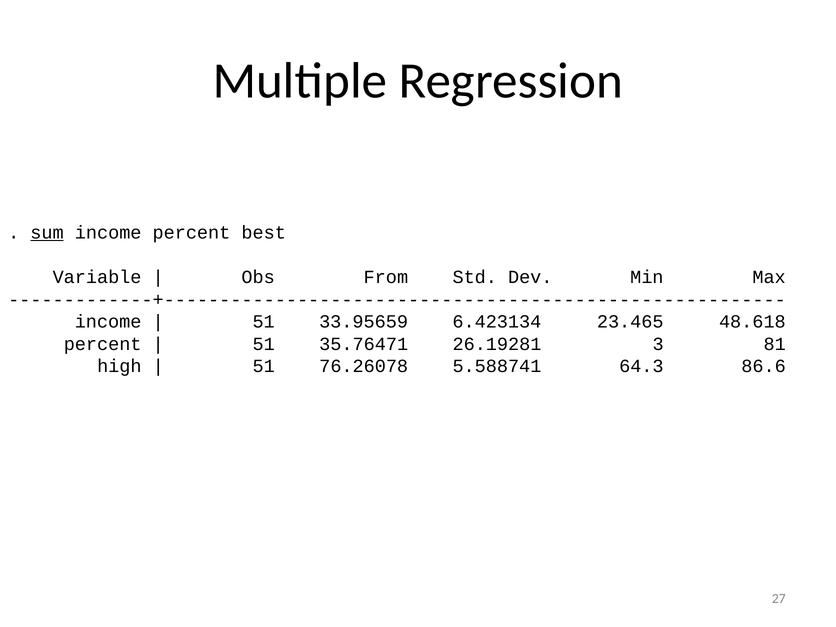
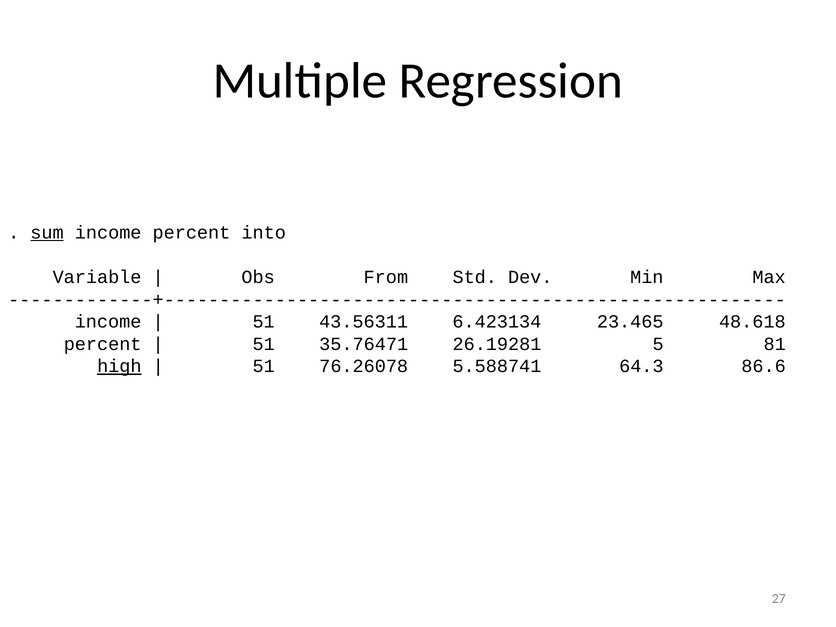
best: best -> into (264, 233)
33.95659: 33.95659 -> 43.56311 (364, 322)
3: 3 -> 5 (658, 344)
high underline: none -> present (119, 366)
